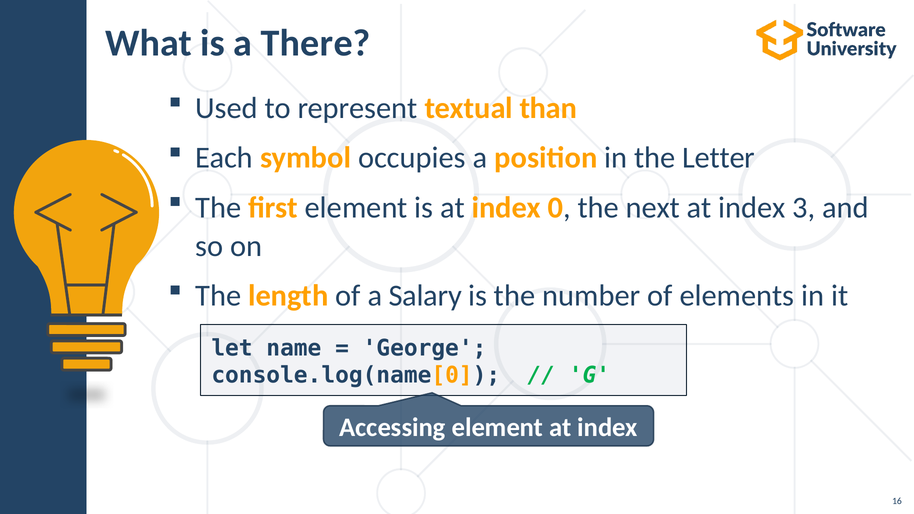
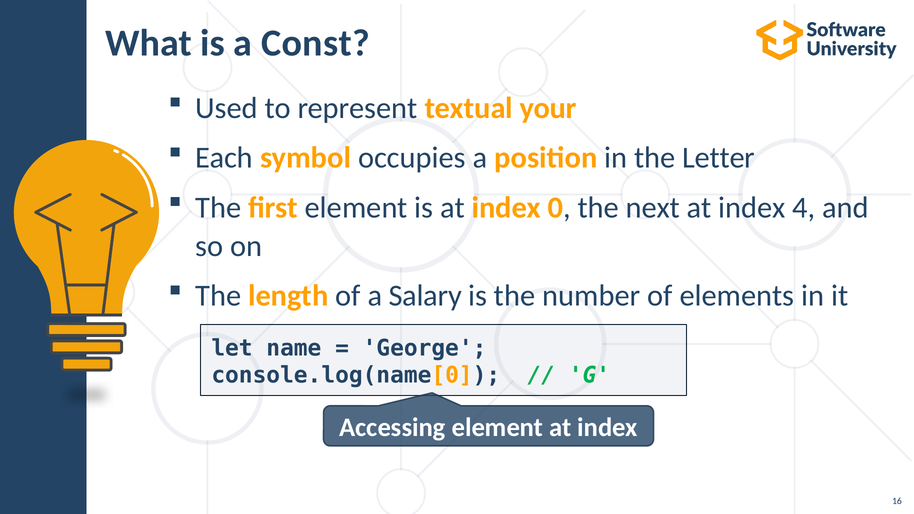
There: There -> Const (316, 43)
than: than -> your (548, 108)
3: 3 -> 4 (804, 208)
